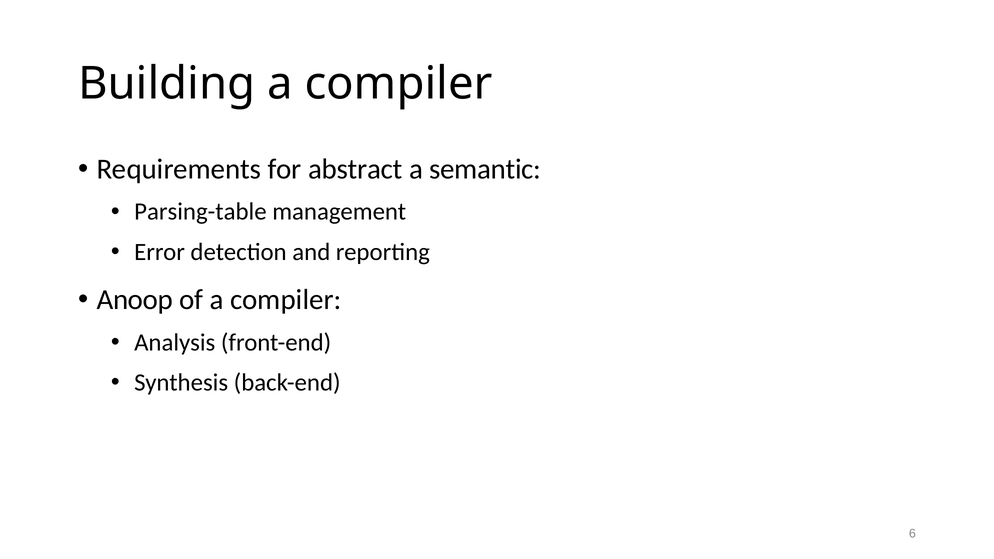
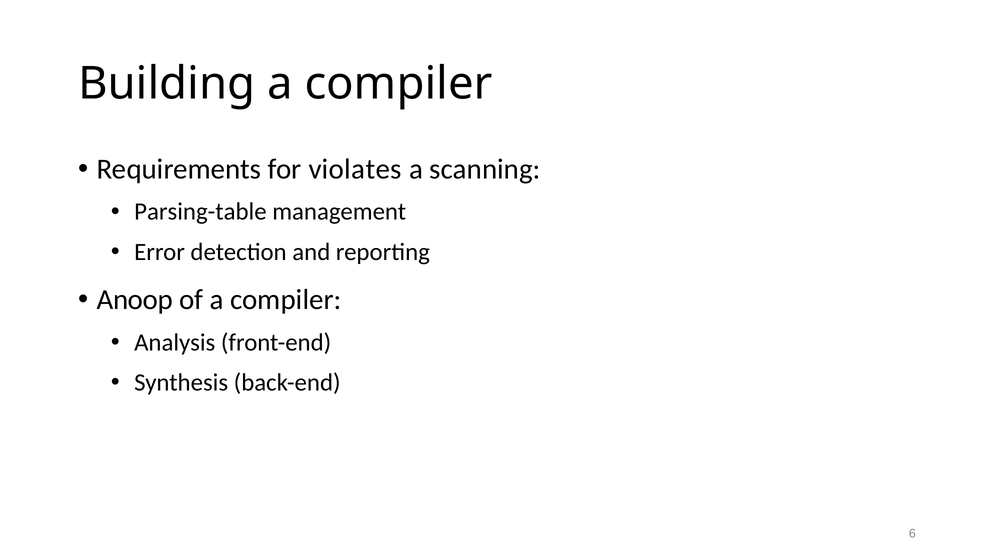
abstract: abstract -> violates (355, 169)
semantic: semantic -> scanning (485, 169)
